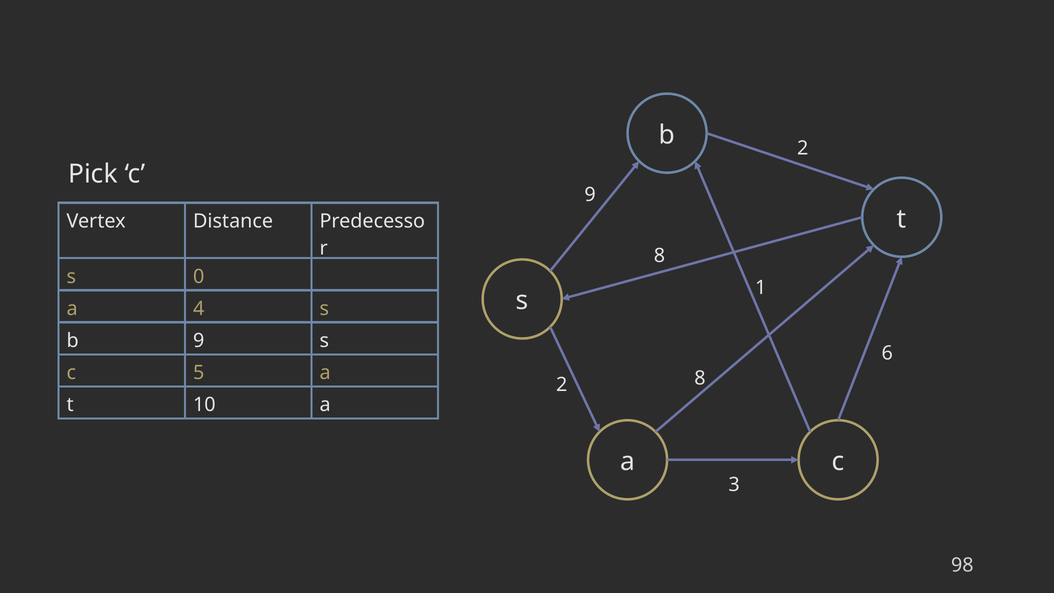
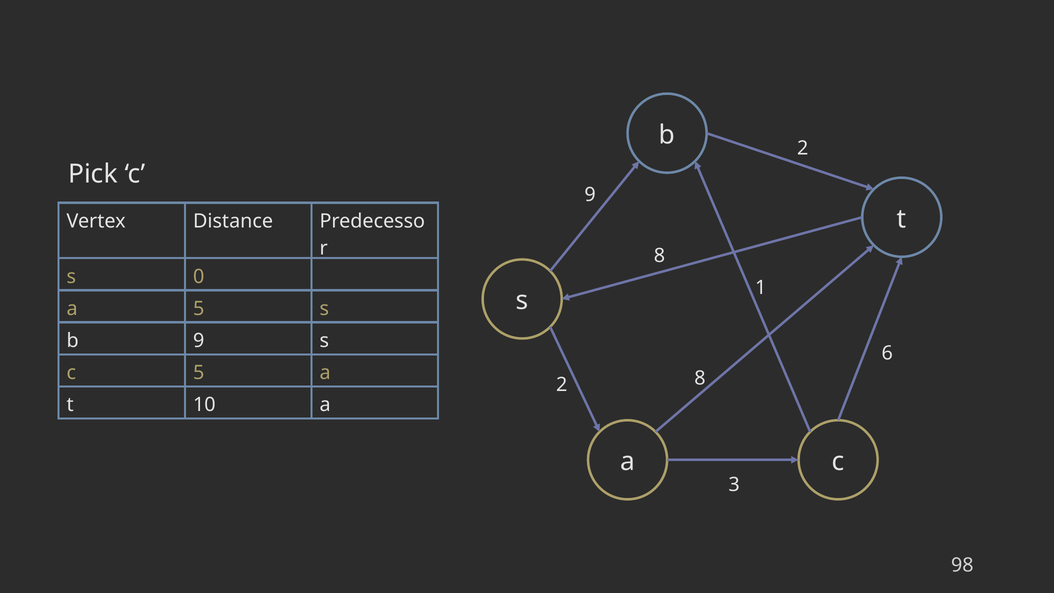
a 4: 4 -> 5 (199, 309)
